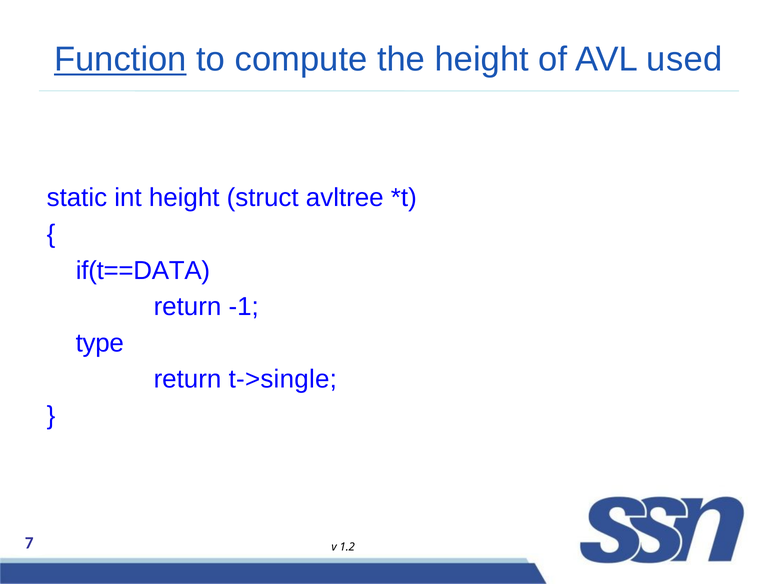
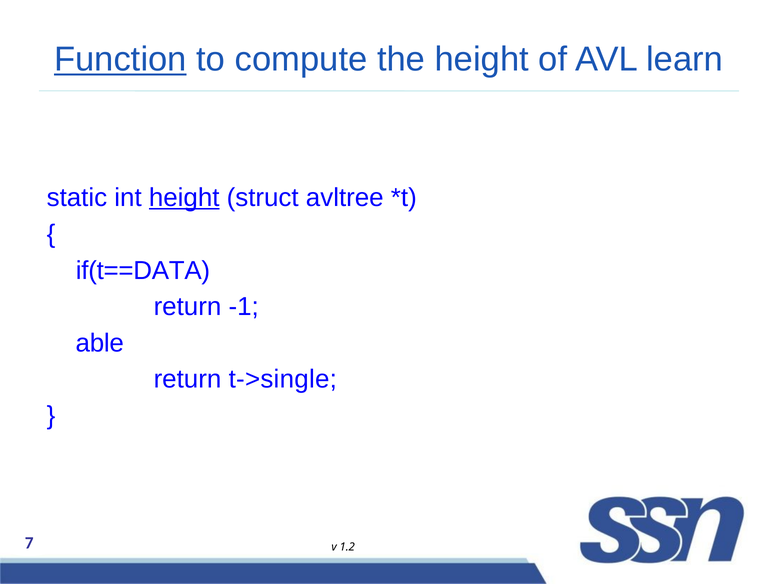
used: used -> learn (685, 59)
height underline: none -> present (184, 198)
type: type -> able (100, 343)
